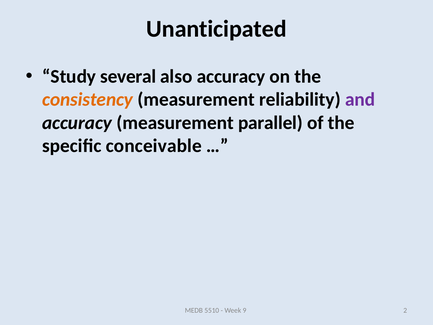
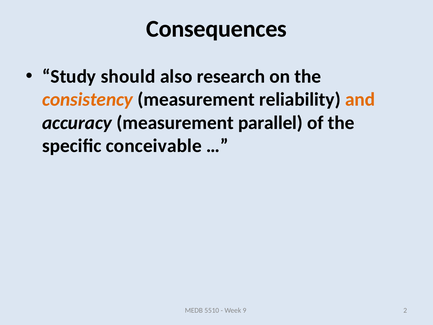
Unanticipated: Unanticipated -> Consequences (217, 29)
several: several -> should (128, 76)
also accuracy: accuracy -> research (231, 76)
and colour: purple -> orange (360, 99)
